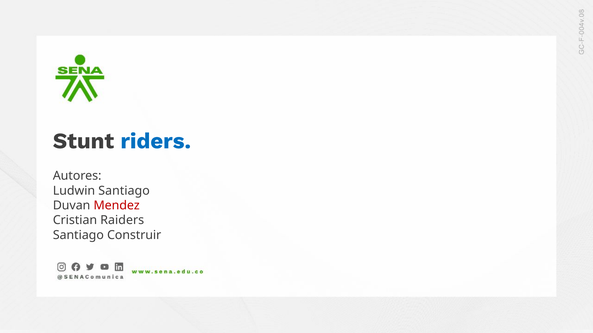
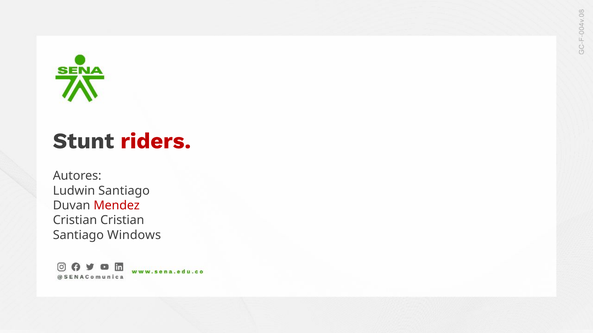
riders colour: blue -> red (156, 141)
Cristian Raiders: Raiders -> Cristian (122, 221)
Construir: Construir -> Windows (134, 235)
